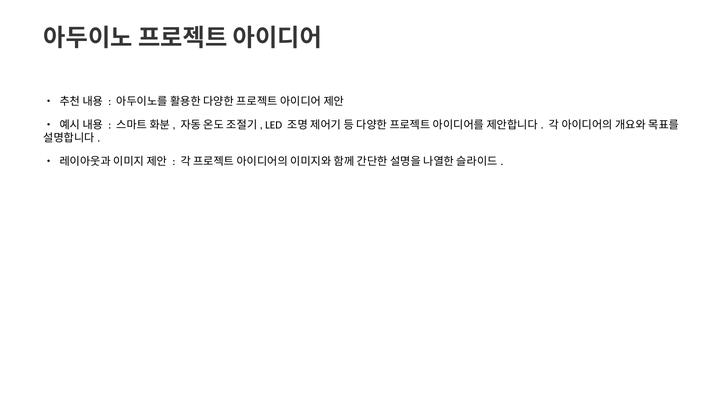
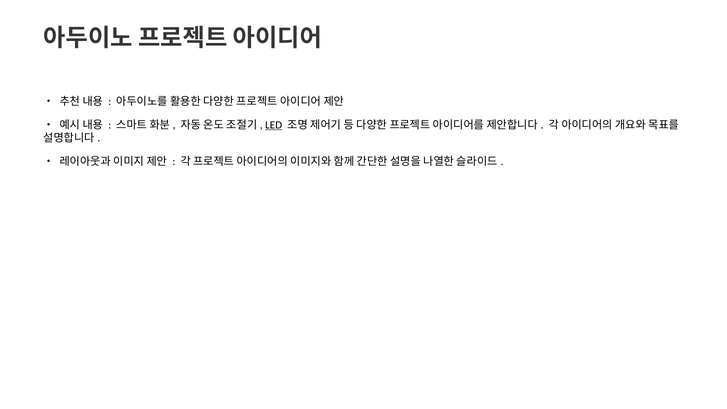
LED underline: none -> present (274, 125)
